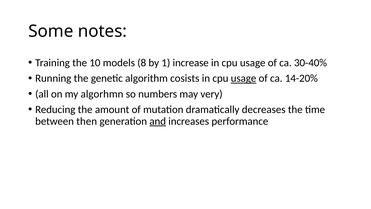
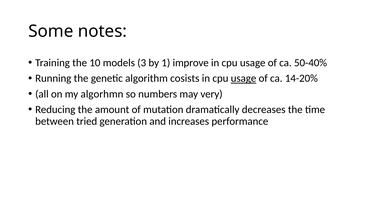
8: 8 -> 3 (142, 63)
increase: increase -> improve (191, 63)
30-40%: 30-40% -> 50-40% (311, 63)
then: then -> tried (87, 121)
and underline: present -> none (158, 121)
